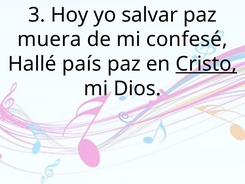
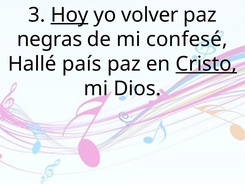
Hoy underline: none -> present (69, 15)
salvar: salvar -> volver (150, 15)
muera: muera -> negras (50, 39)
